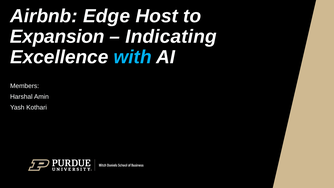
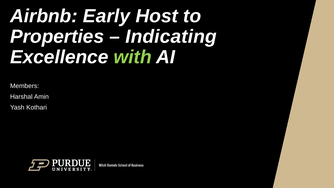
Edge: Edge -> Early (107, 16)
Expansion: Expansion -> Properties (57, 37)
with colour: light blue -> light green (133, 57)
